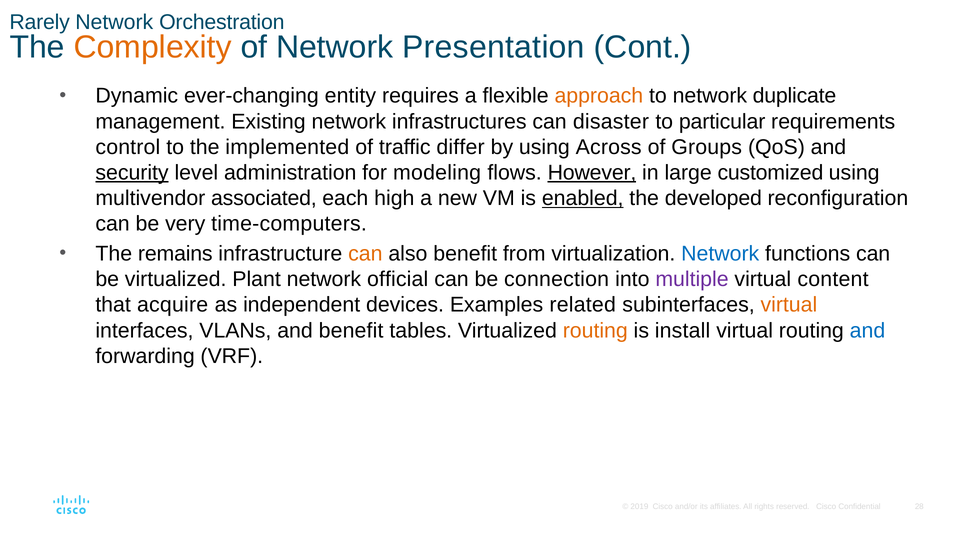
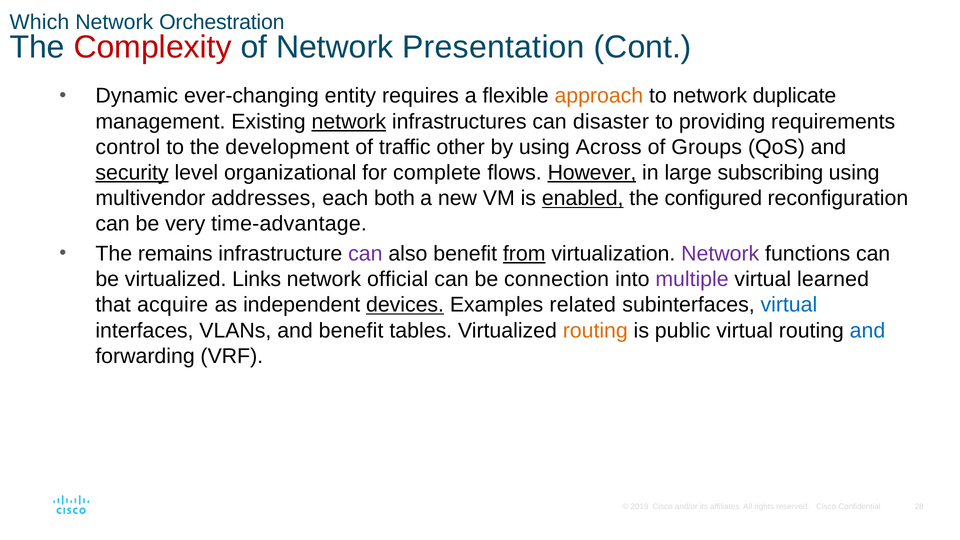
Rarely: Rarely -> Which (39, 22)
Complexity colour: orange -> red (153, 47)
network underline: none -> present (349, 122)
particular: particular -> providing (722, 122)
implemented: implemented -> development (287, 147)
differ: differ -> other (461, 147)
administration: administration -> organizational (290, 173)
modeling: modeling -> complete (437, 173)
customized: customized -> subscribing (770, 173)
associated: associated -> addresses (264, 198)
high: high -> both (394, 198)
developed: developed -> configured (713, 198)
time-computers: time-computers -> time-advantage (289, 224)
can colour: orange -> purple (365, 254)
from underline: none -> present (524, 254)
Network colour: blue -> purple (720, 254)
Plant: Plant -> Links (257, 279)
content: content -> learned (833, 279)
devices underline: none -> present (405, 305)
virtual colour: orange -> blue (789, 305)
install: install -> public (683, 330)
